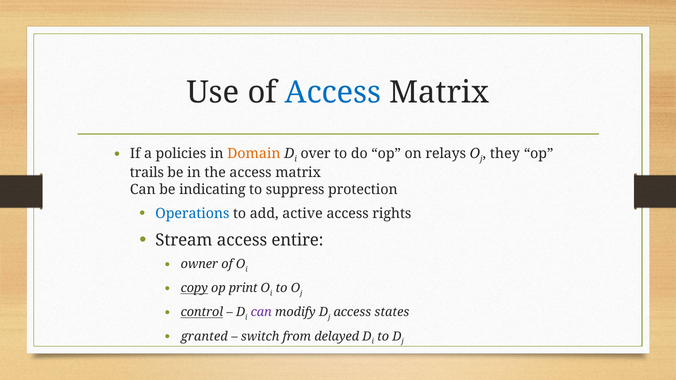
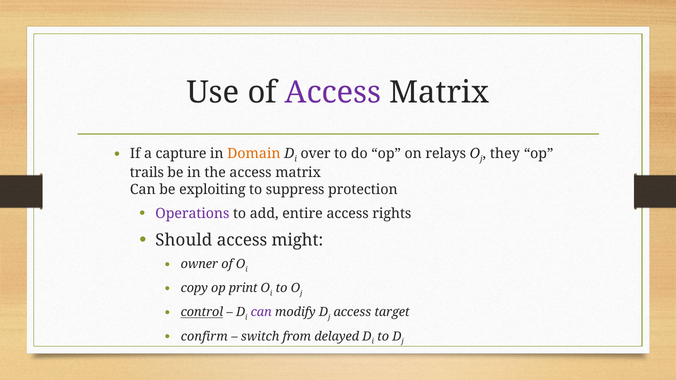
Access colour: blue -> purple (333, 93)
policies: policies -> capture (181, 154)
indicating: indicating -> exploiting (212, 190)
Operations colour: blue -> purple (192, 214)
active: active -> entire (303, 214)
Stream: Stream -> Should (184, 240)
entire: entire -> might (297, 240)
copy underline: present -> none (194, 288)
states: states -> target (392, 312)
granted: granted -> confirm (204, 337)
